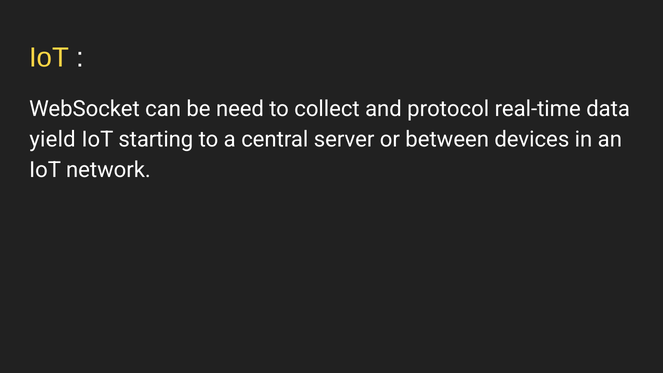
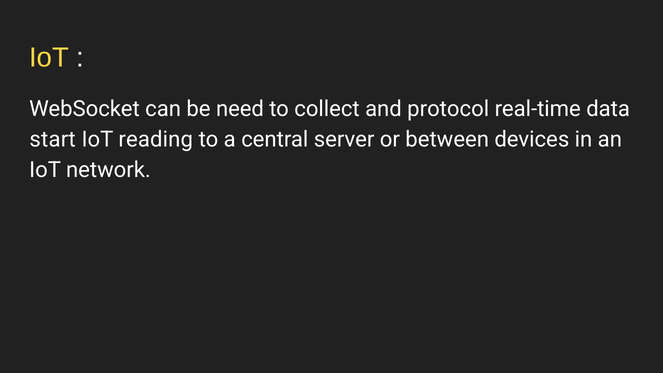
yield: yield -> start (53, 139)
starting: starting -> reading (156, 139)
